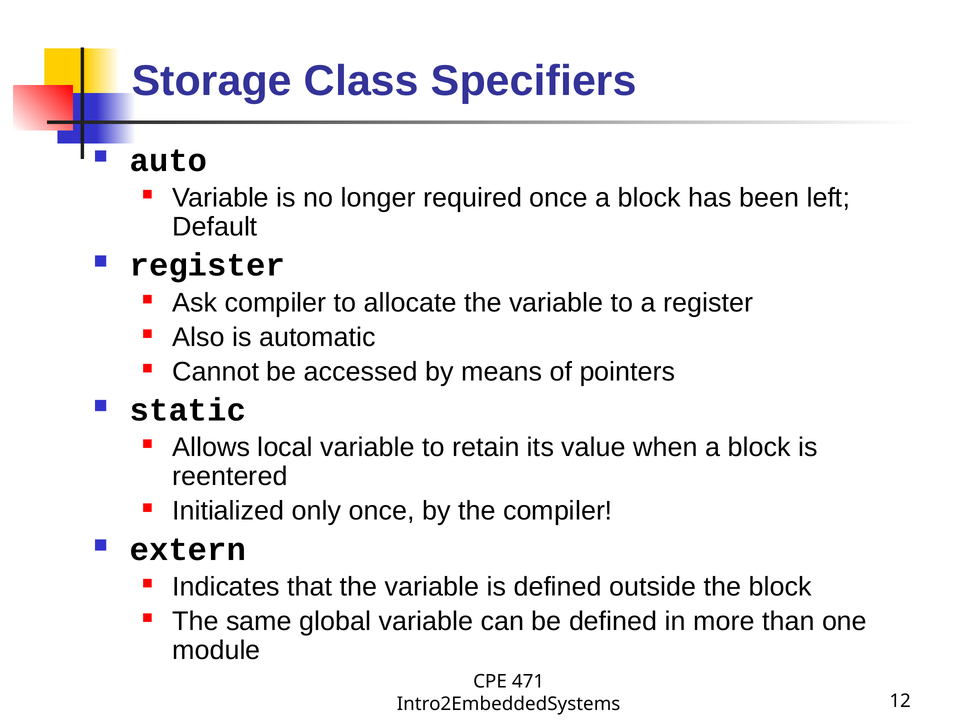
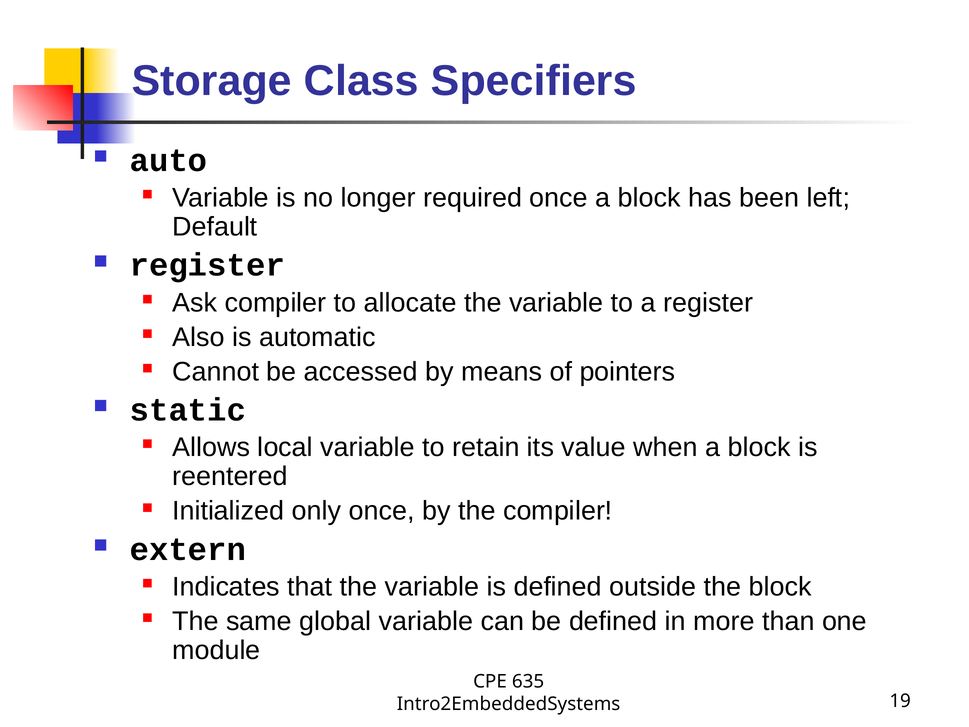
471: 471 -> 635 (528, 681)
12: 12 -> 19 (900, 701)
